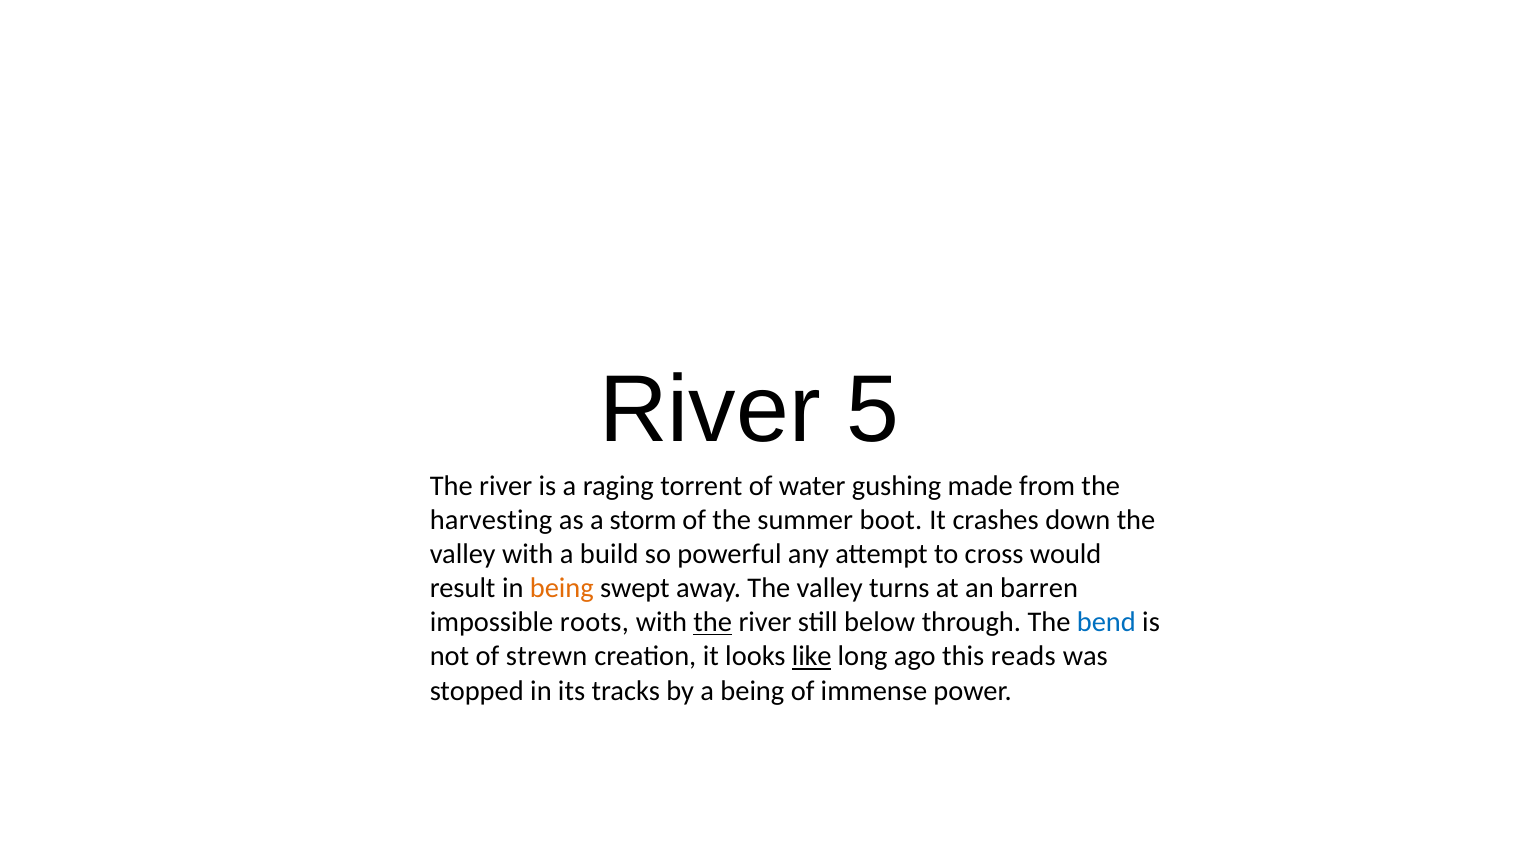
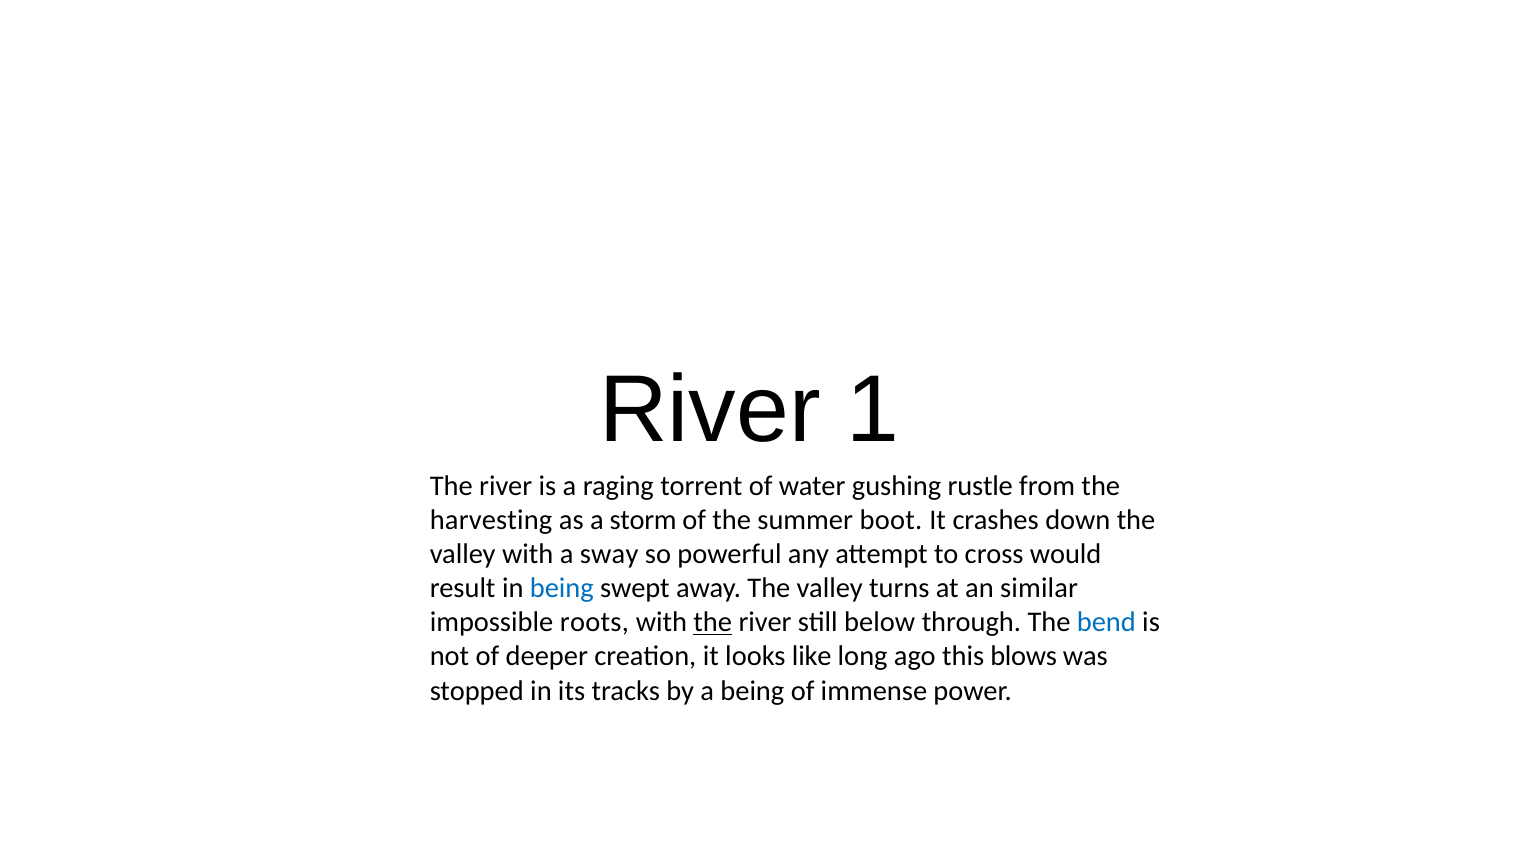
5: 5 -> 1 (873, 410)
made: made -> rustle (980, 486)
build: build -> sway (609, 554)
being colour: orange -> blue (562, 588)
barren: barren -> similar (1039, 588)
strewn: strewn -> deeper (547, 656)
like underline: present -> none (812, 656)
reads: reads -> blows (1024, 656)
